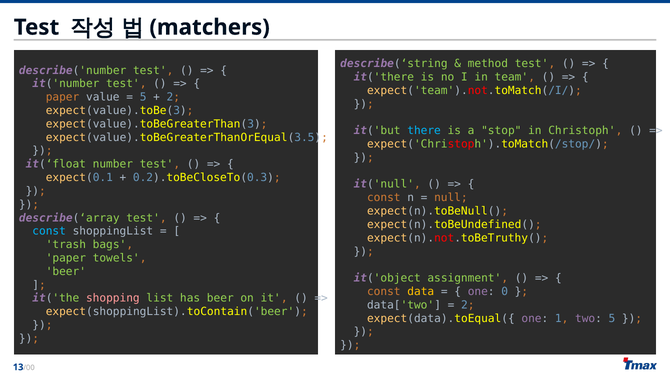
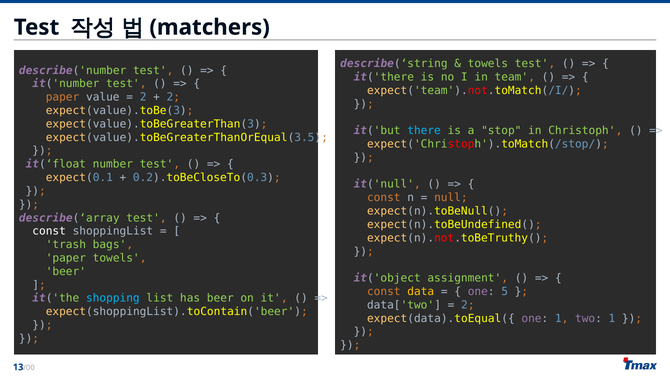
method: method -> towels (488, 64)
5: 5 -> 2 (143, 97)
const colour: light blue -> white (49, 231)
0: 0 -> 5 (505, 291)
shopping colour: pink -> light blue (113, 298)
two 5: 5 -> 1 (612, 318)
